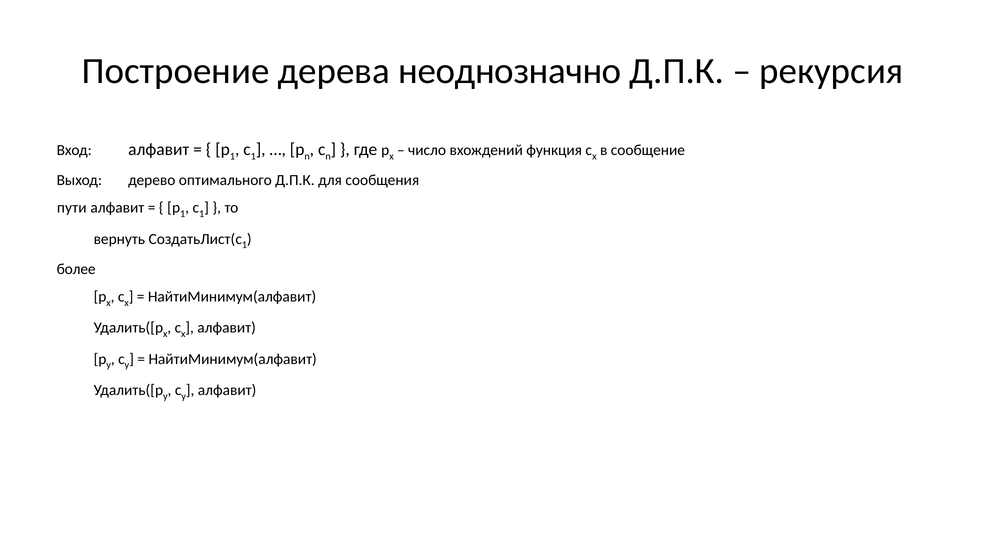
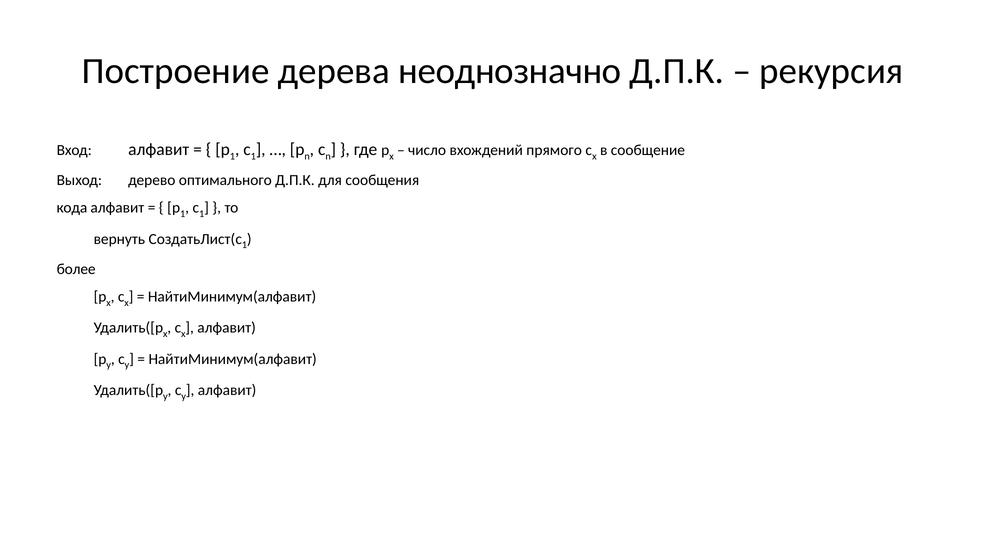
функция: функция -> прямого (554, 150)
пути: пути -> кода (72, 208)
